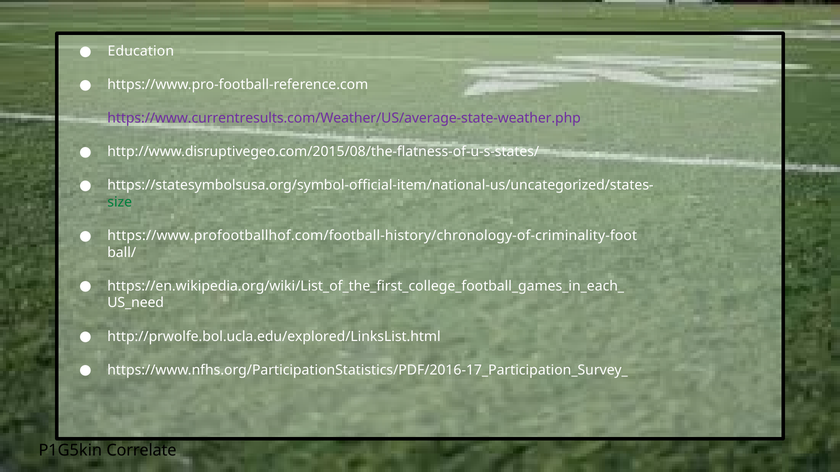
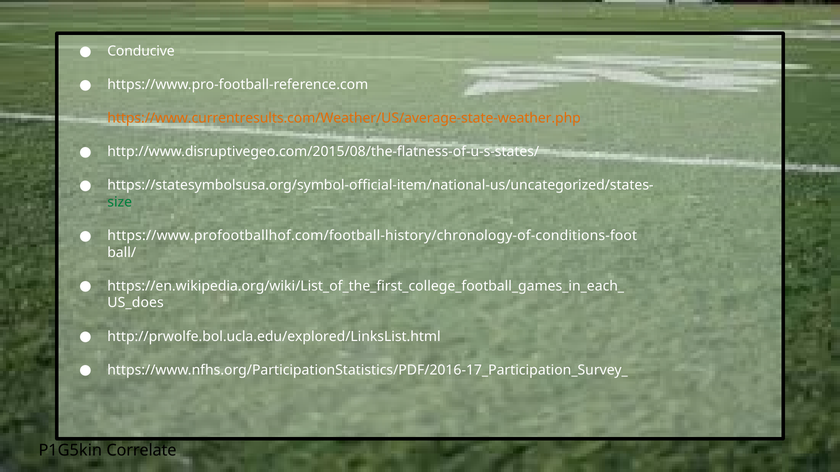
Education: Education -> Conducive (141, 51)
https://www.currentresults.com/Weather/US/average-state-weather.php colour: purple -> orange (344, 118)
https://www.profootballhof.com/football-history/chronology-of-criminality-foot: https://www.profootballhof.com/football-history/chronology-of-criminality-foot -> https://www.profootballhof.com/football-history/chronology-of-conditions-foot (372, 236)
US_need: US_need -> US_does (136, 303)
